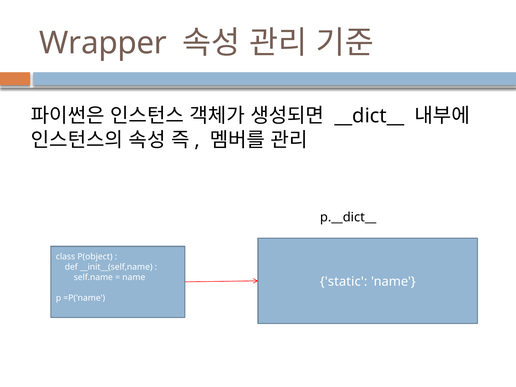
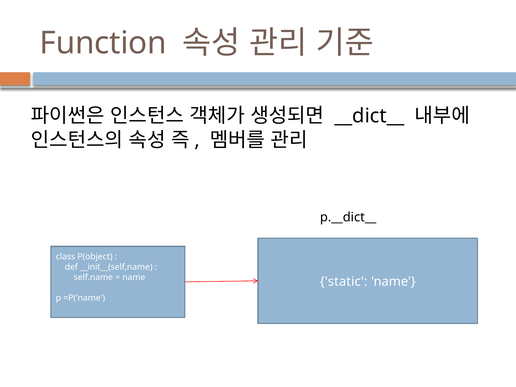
Wrapper: Wrapper -> Function (103, 43)
